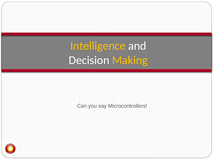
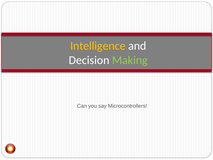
Making colour: yellow -> light green (130, 60)
